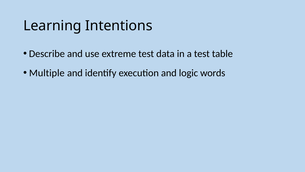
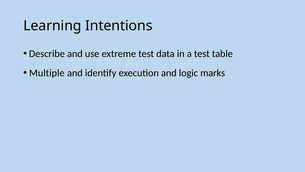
words: words -> marks (213, 73)
